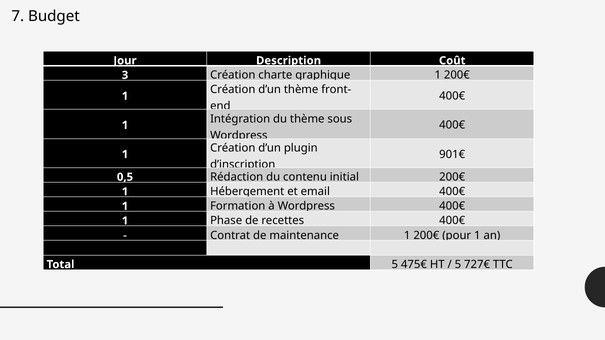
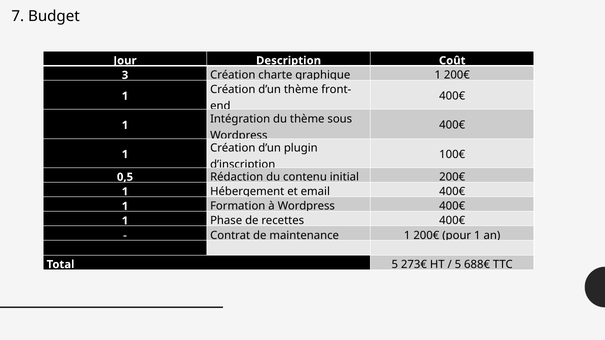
901€: 901€ -> 100€ (452, 154)
475€: 475€ -> 273€ (414, 265)
727€: 727€ -> 688€ (477, 265)
